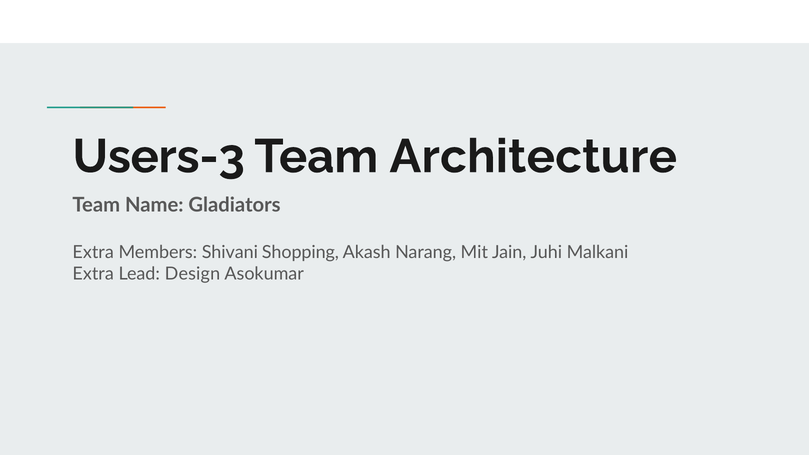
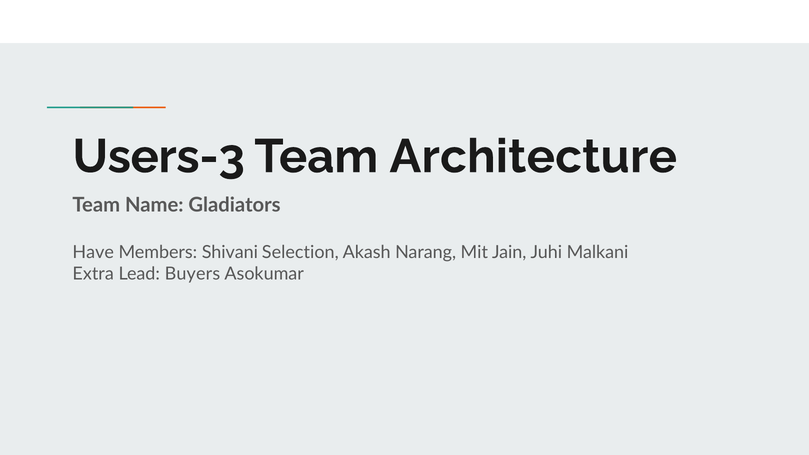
Extra: Extra -> Have (93, 252)
Shopping: Shopping -> Selection (300, 252)
Design: Design -> Buyers (192, 274)
